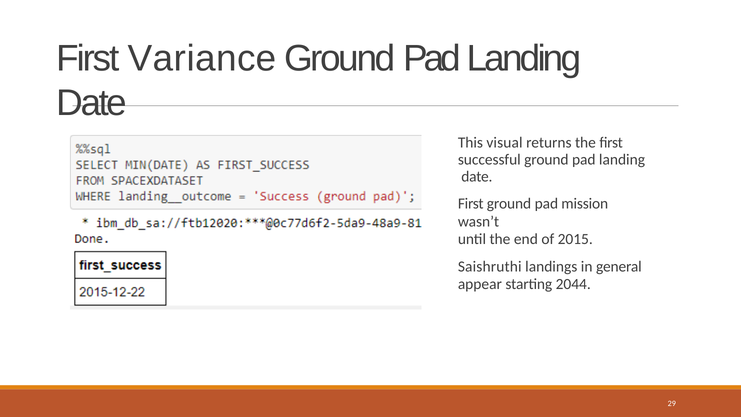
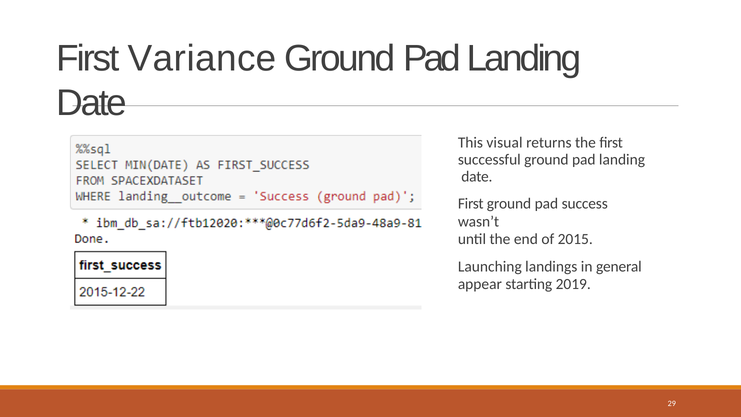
mission: mission -> success (585, 204)
Saishruthi: Saishruthi -> Launching (490, 266)
2044: 2044 -> 2019 (573, 284)
